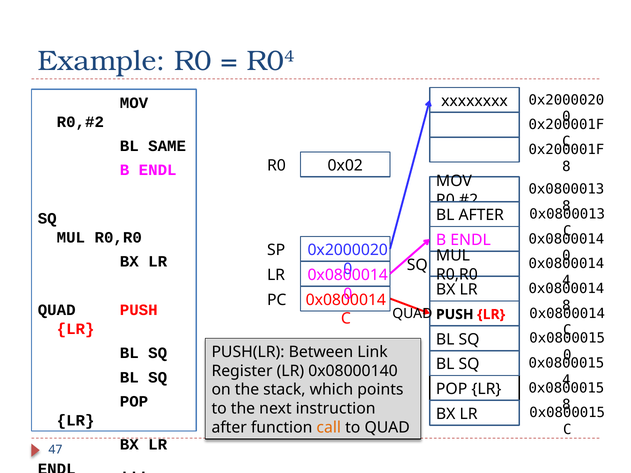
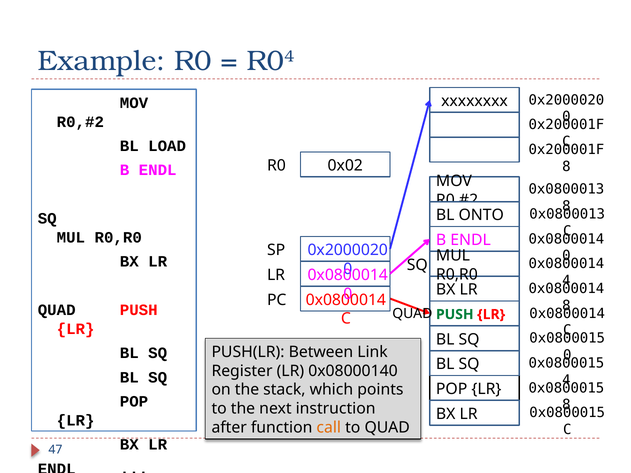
SAME: SAME -> LOAD (167, 146)
BL AFTER: AFTER -> ONTO (481, 215)
PUSH colour: black -> green (455, 315)
